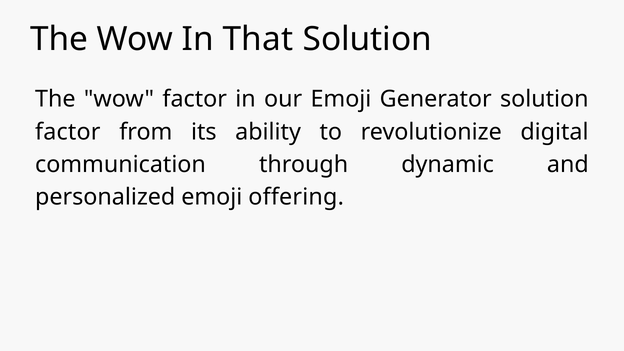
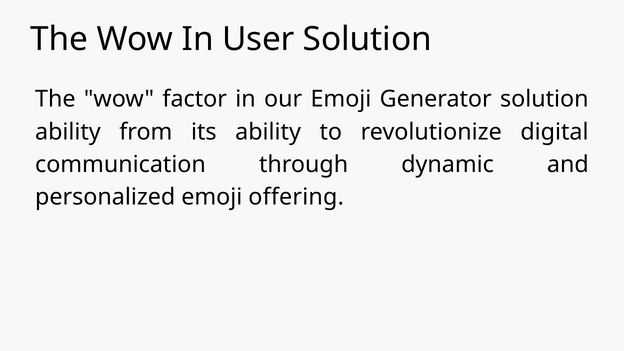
That: That -> User (258, 39)
factor: factor -> ability (68, 132)
